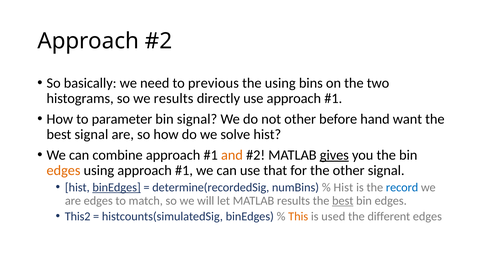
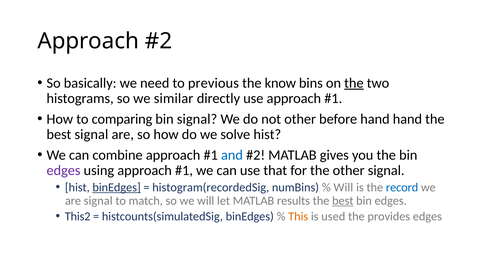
the using: using -> know (280, 83)
the underline: none -> present (354, 83)
we results: results -> similar (174, 98)
parameter: parameter -> comparing (122, 119)
hand want: want -> hand (407, 119)
and colour: orange -> blue (232, 155)
gives underline: present -> none (334, 155)
edges colour: orange -> purple (63, 170)
determine(recordedSig: determine(recordedSig -> histogram(recordedSig (211, 187)
Hist: Hist -> Will (343, 187)
are edges: edges -> signal (98, 200)
different: different -> provides (389, 216)
